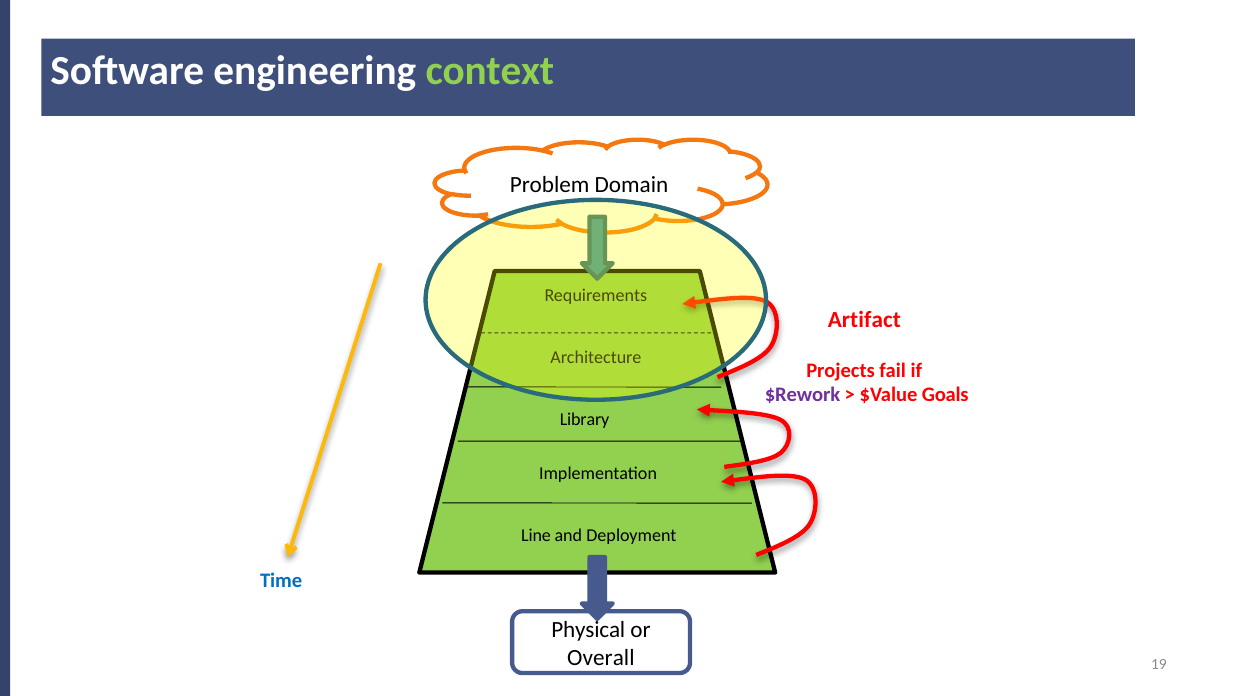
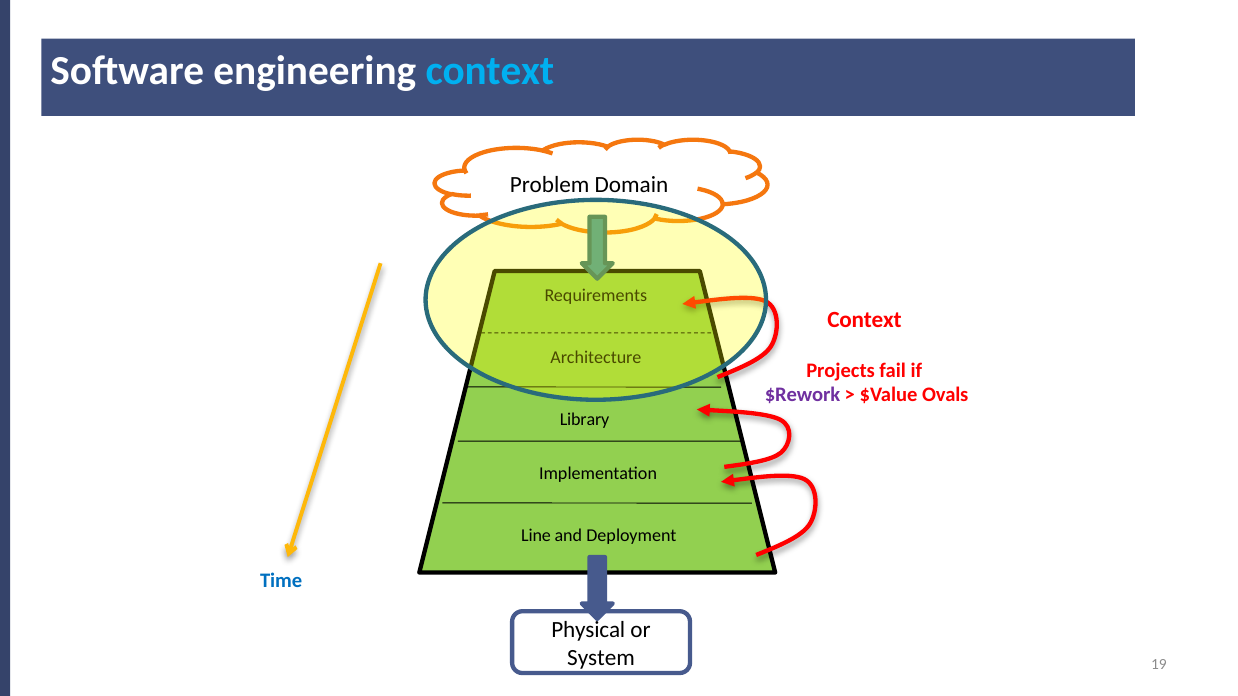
context colour: light green -> light blue (490, 71)
Artifact: Artifact -> Context (864, 320)
Goals: Goals -> Ovals (945, 395)
Overall: Overall -> System (601, 658)
